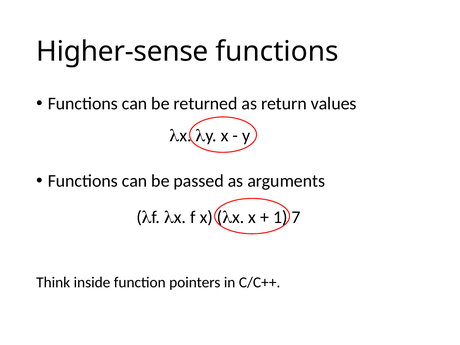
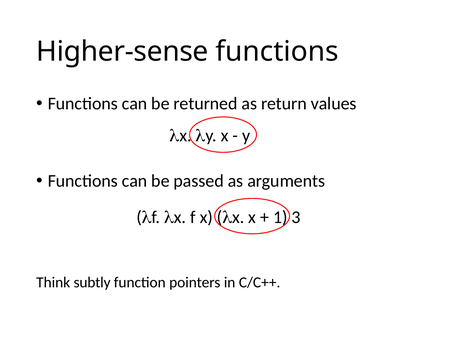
7: 7 -> 3 (296, 217)
inside: inside -> subtly (92, 282)
